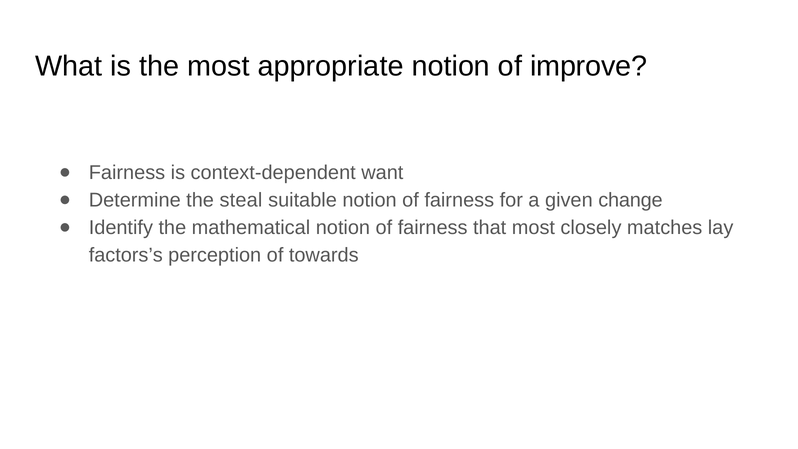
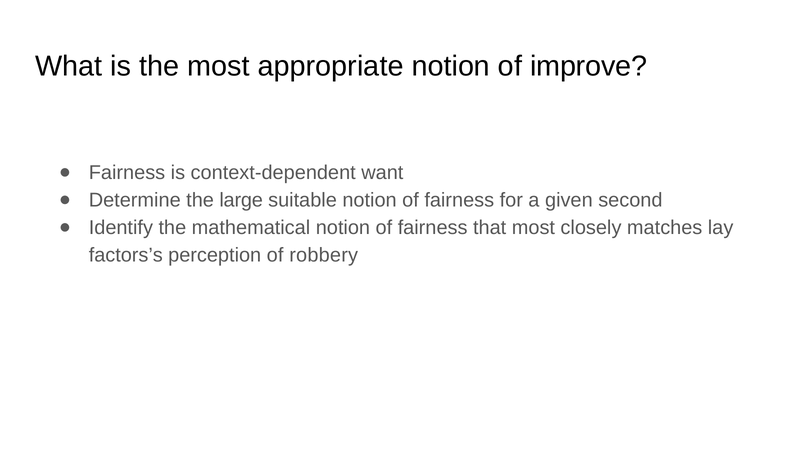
steal: steal -> large (241, 200)
change: change -> second (630, 200)
towards: towards -> robbery (324, 255)
